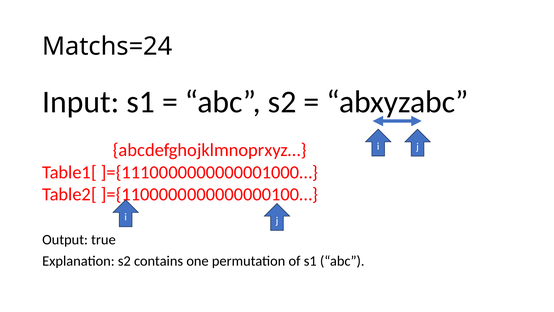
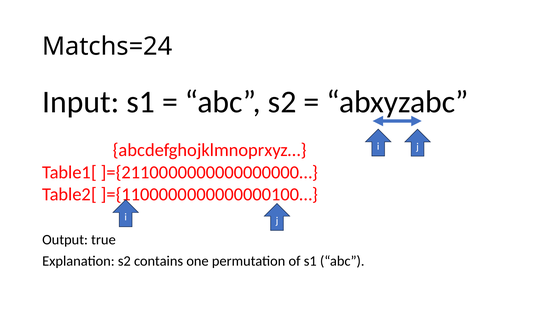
]={1110000000000001000…: ]={1110000000000001000… -> ]={2110000000000000000… (209, 172)
